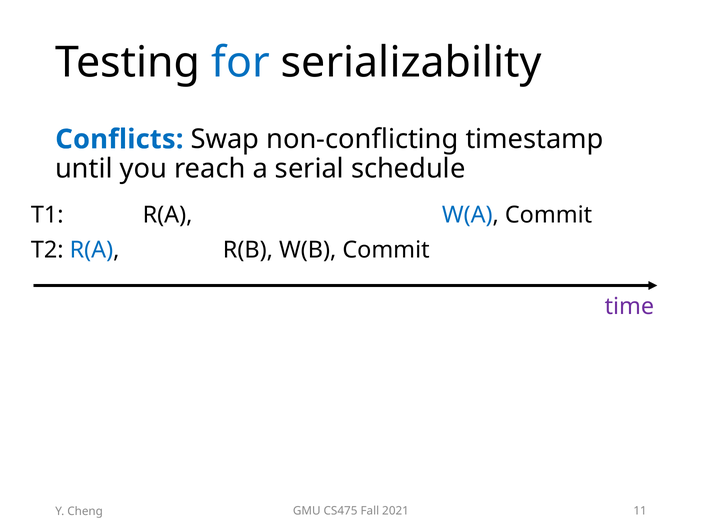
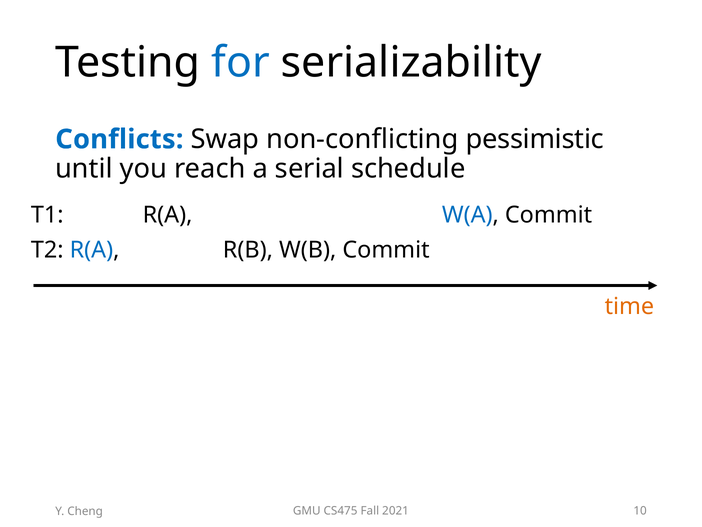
timestamp: timestamp -> pessimistic (535, 139)
time colour: purple -> orange (629, 306)
11: 11 -> 10 (640, 510)
